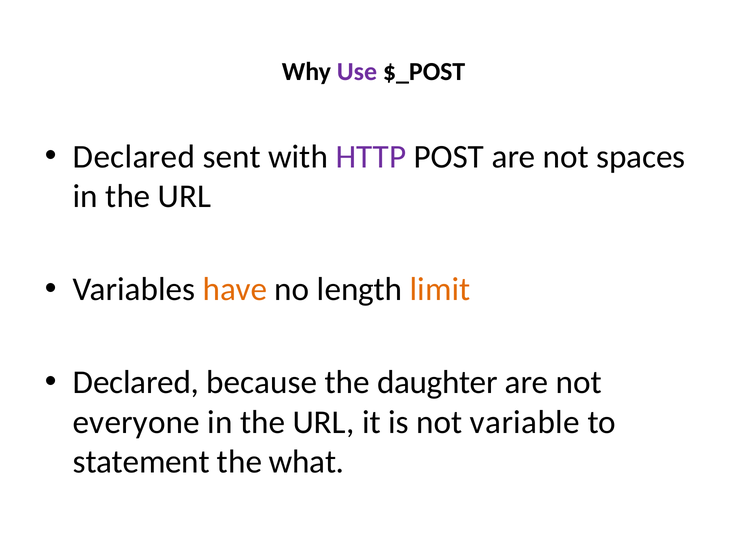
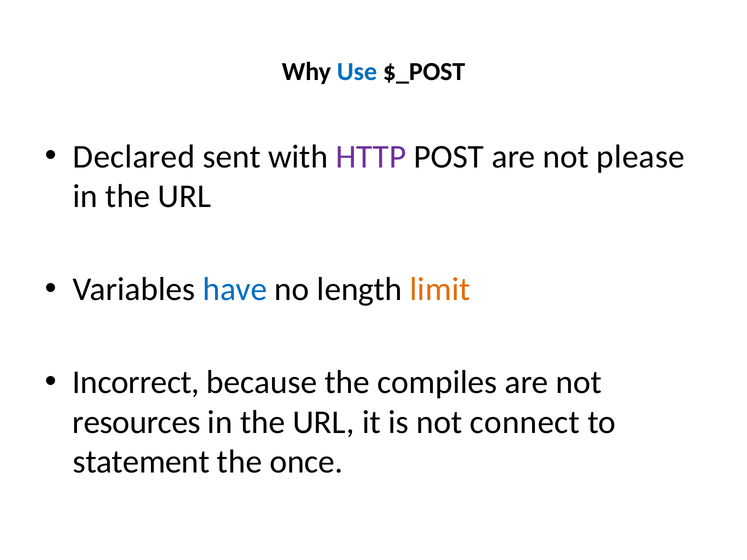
Use colour: purple -> blue (357, 72)
spaces: spaces -> please (641, 157)
have colour: orange -> blue (235, 290)
Declared: Declared -> Incorrect (136, 383)
daughter: daughter -> compiles (437, 383)
everyone: everyone -> resources (137, 422)
variable: variable -> connect (525, 422)
what: what -> once (306, 462)
